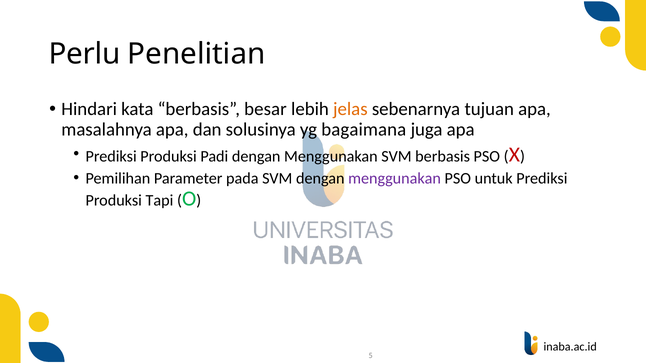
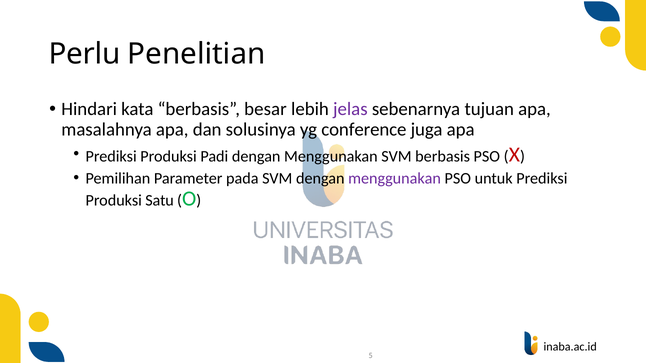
jelas colour: orange -> purple (350, 109)
bagaimana: bagaimana -> conference (364, 130)
Tapi: Tapi -> Satu (160, 201)
